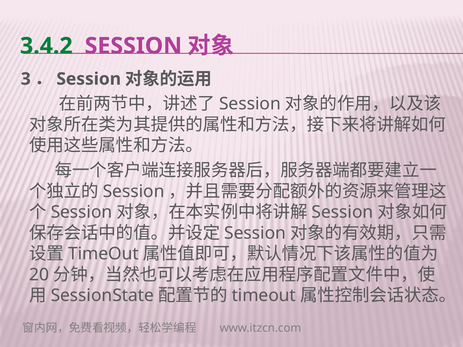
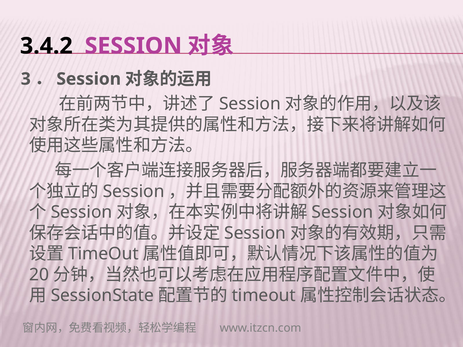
3.4.2 colour: green -> black (46, 46)
